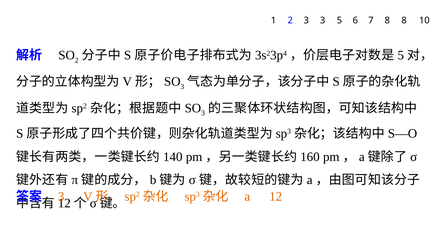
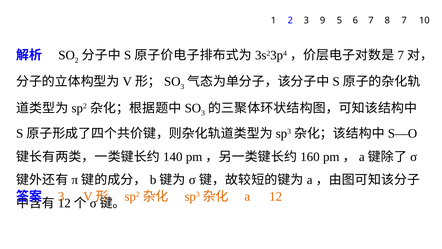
3 3: 3 -> 9 (323, 21)
8 8: 8 -> 7 (404, 21)
5: 5 -> 7 (401, 55)
